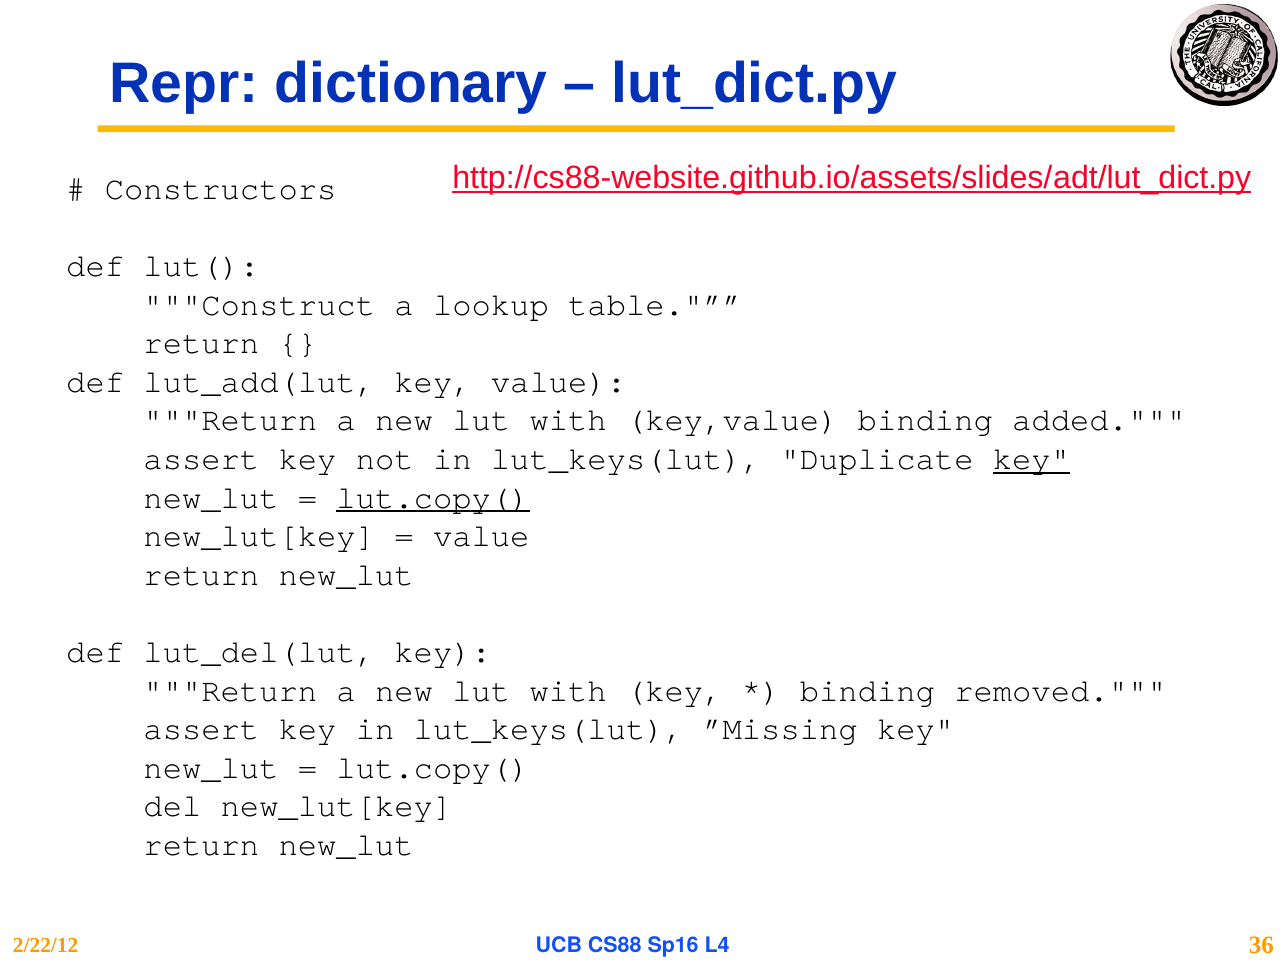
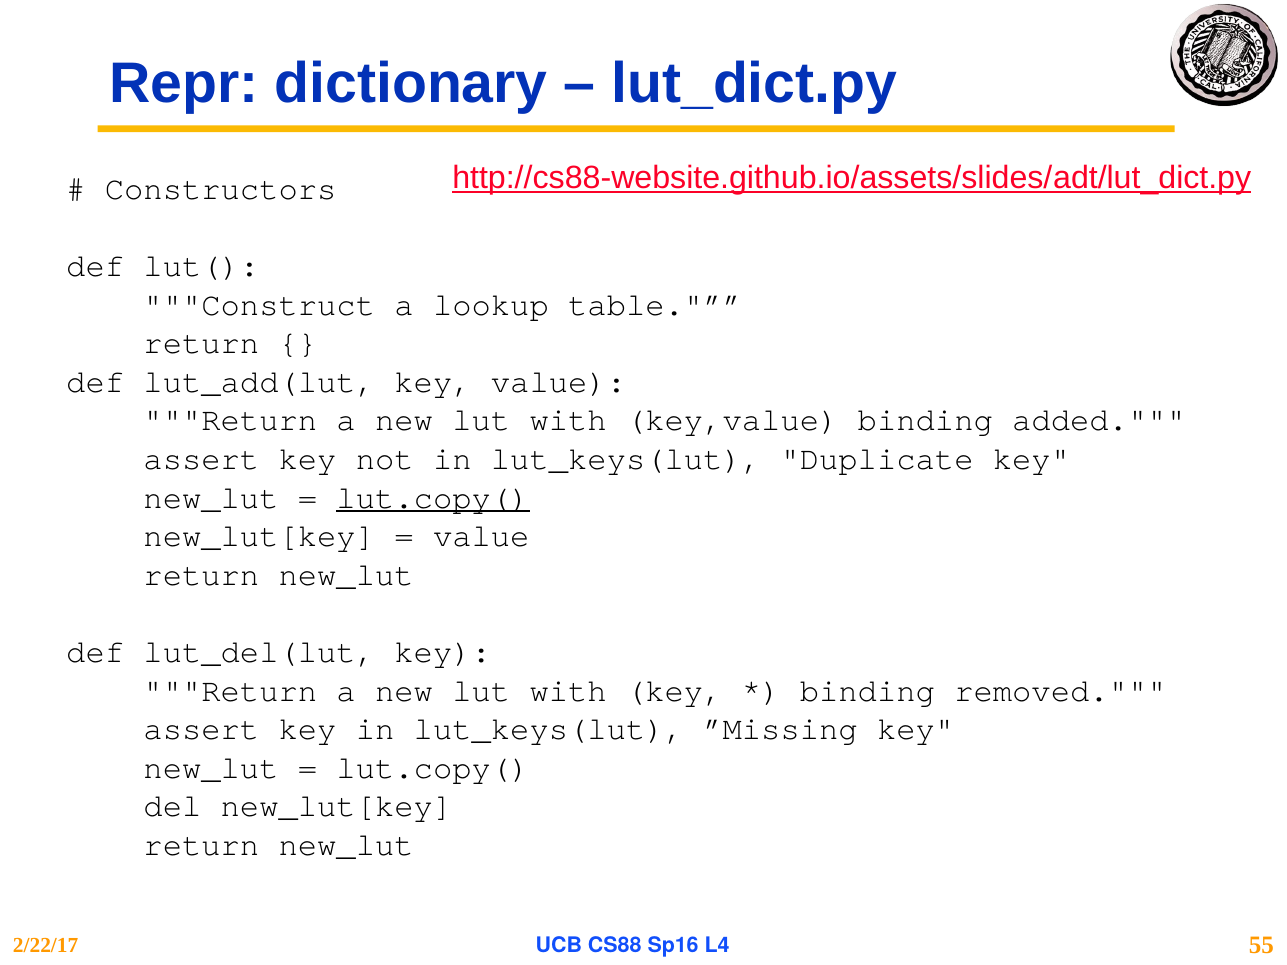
key underline: present -> none (1031, 459)
2/22/12: 2/22/12 -> 2/22/17 (46, 945)
36: 36 -> 55 (1261, 945)
